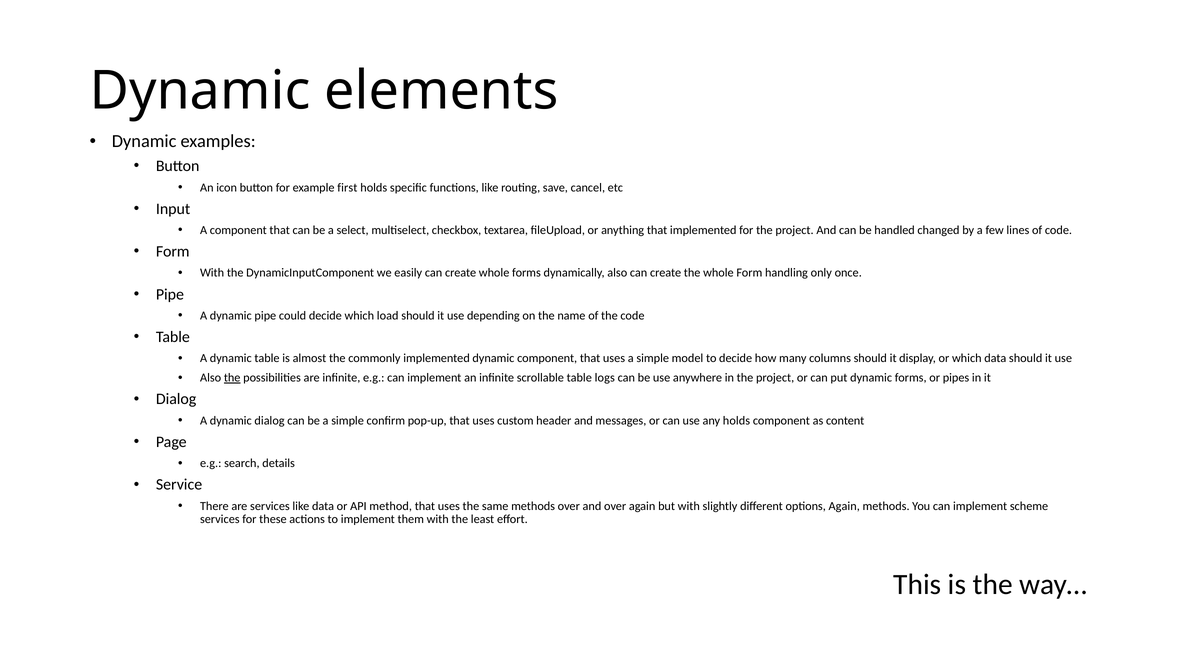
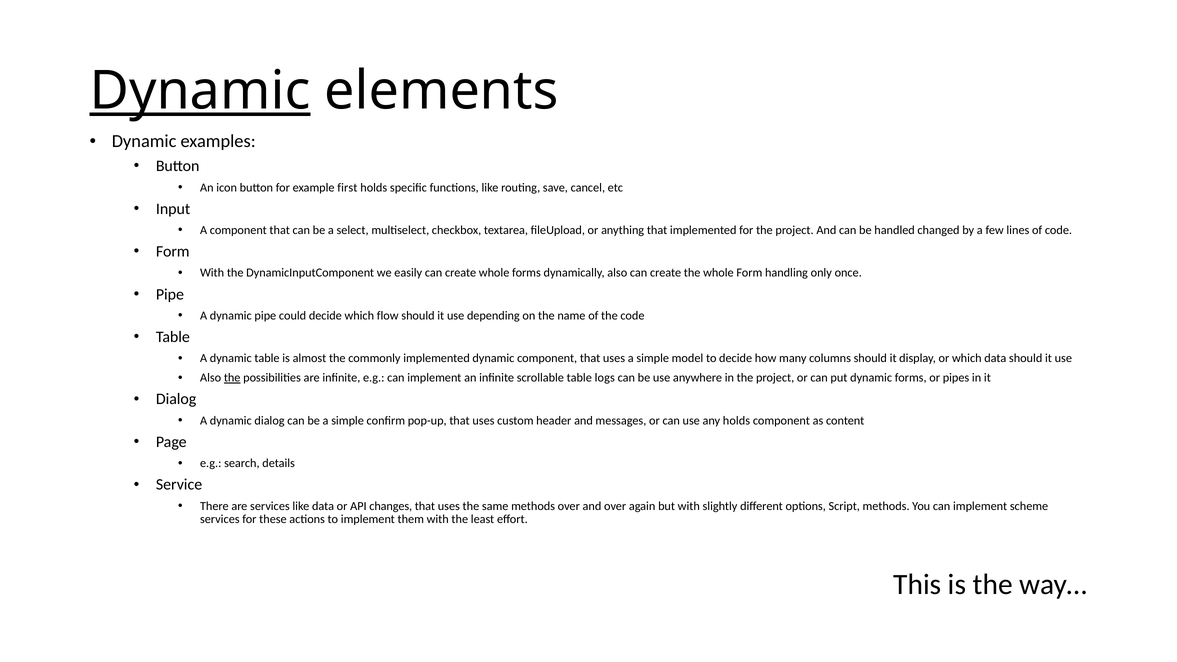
Dynamic underline: none -> present (200, 91)
load: load -> flow (388, 316)
method: method -> changes (391, 506)
options Again: Again -> Script (844, 506)
